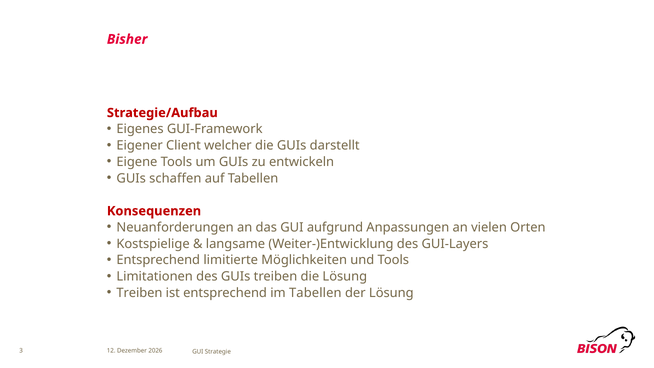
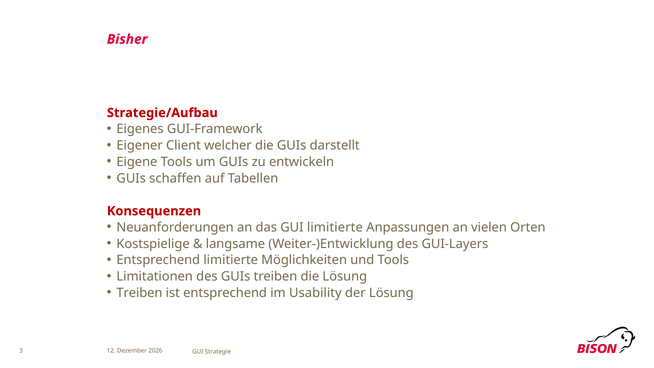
GUI aufgrund: aufgrund -> limitierte (335, 227)
im Tabellen: Tabellen -> Usability (315, 293)
